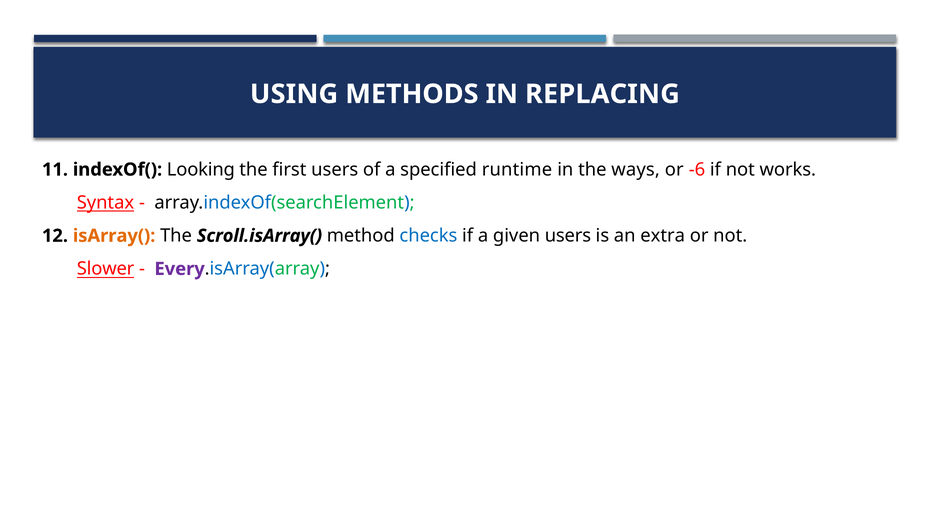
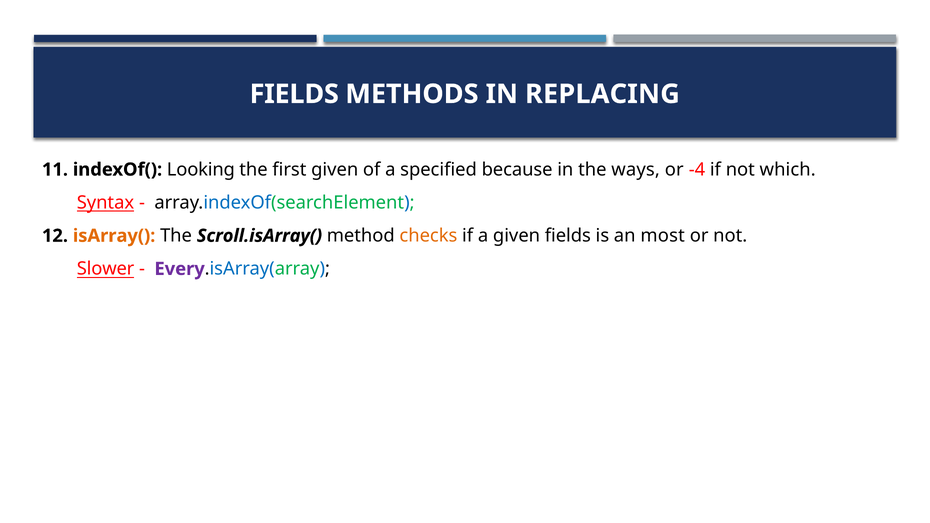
USING: USING -> FIELDS (294, 94)
first users: users -> given (335, 170)
runtime: runtime -> because (517, 170)
-6: -6 -> -4 (697, 170)
works: works -> which (788, 170)
checks colour: blue -> orange (428, 236)
given users: users -> fields (568, 236)
extra: extra -> most (663, 236)
